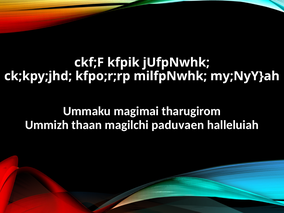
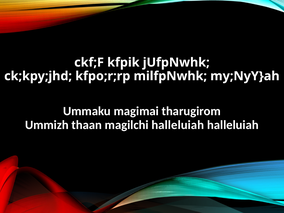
magilchi paduvaen: paduvaen -> halleluiah (178, 125)
